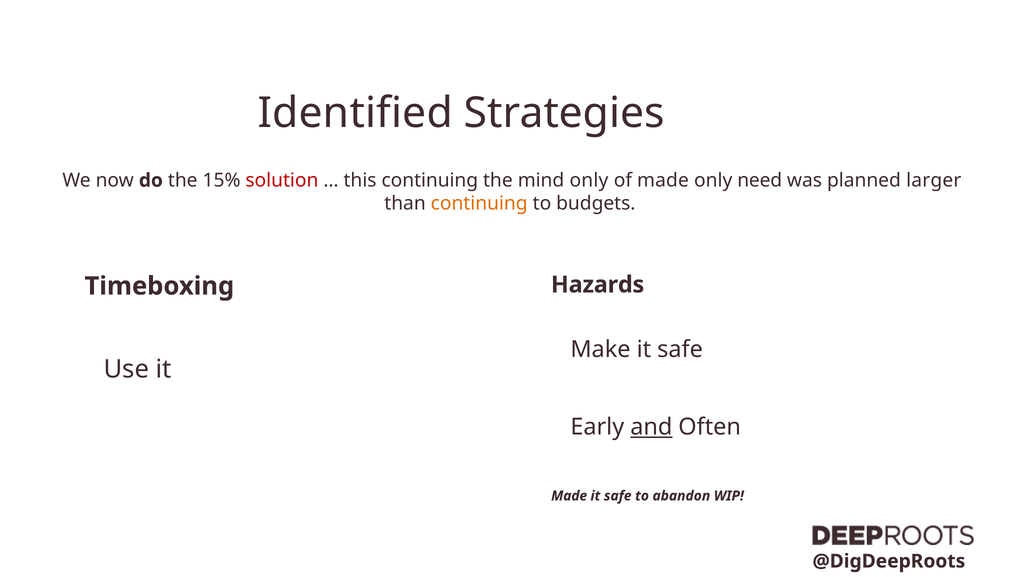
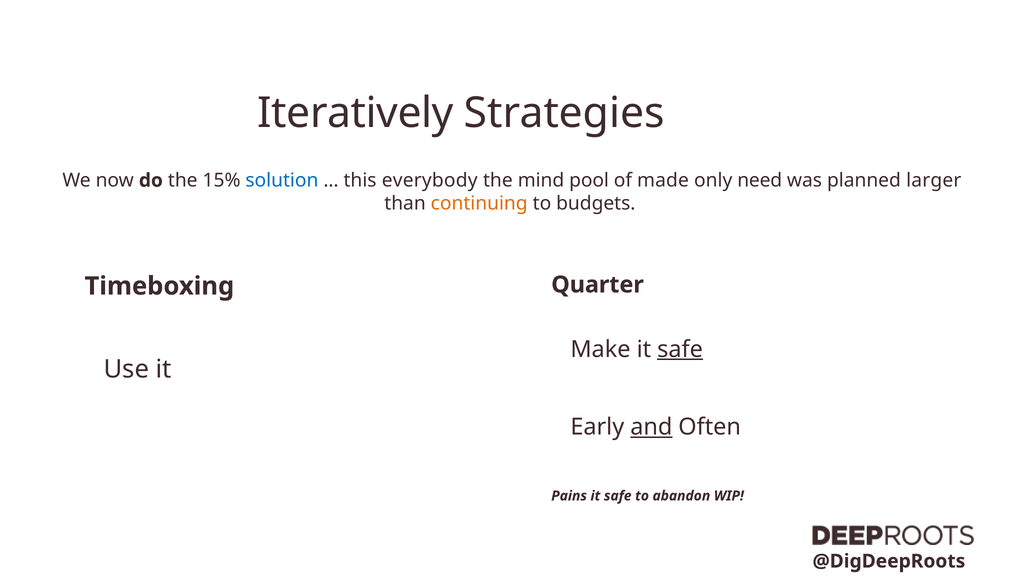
Identified: Identified -> Iteratively (356, 113)
solution colour: red -> blue (282, 180)
this continuing: continuing -> everybody (430, 180)
mind only: only -> pool (589, 180)
Hazards: Hazards -> Quarter (598, 284)
safe underline: none -> present (680, 349)
Made: Made -> Pains (569, 495)
